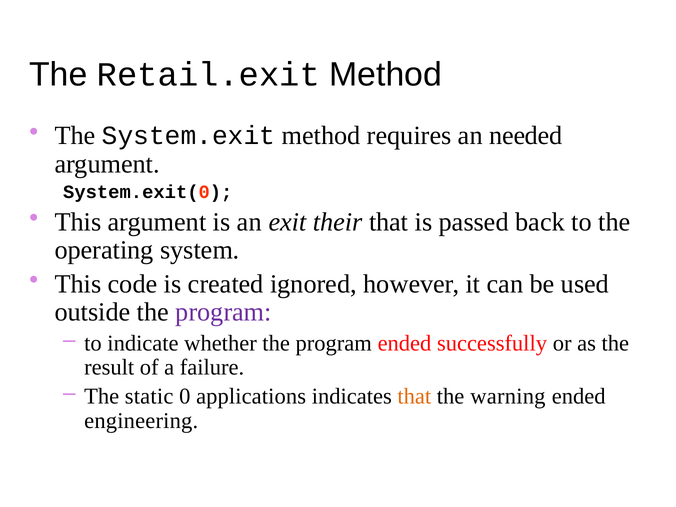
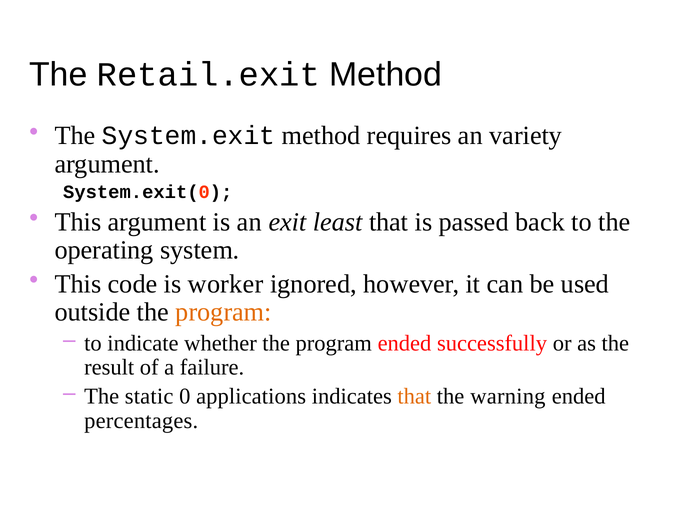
needed: needed -> variety (526, 136)
their: their -> least (338, 222)
created: created -> worker (226, 284)
program colour: purple -> orange (224, 312)
engineering: engineering -> percentages (141, 421)
